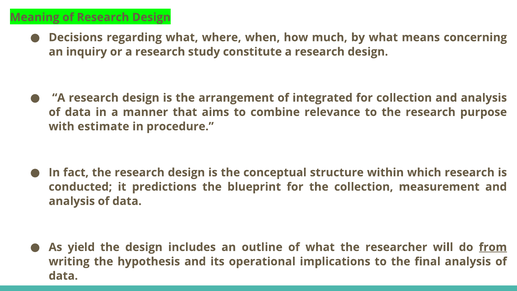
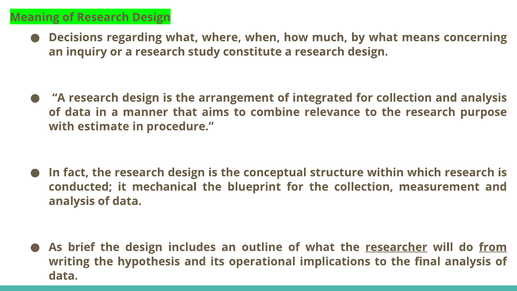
predictions: predictions -> mechanical (164, 187)
yield: yield -> brief (81, 247)
researcher underline: none -> present (396, 247)
